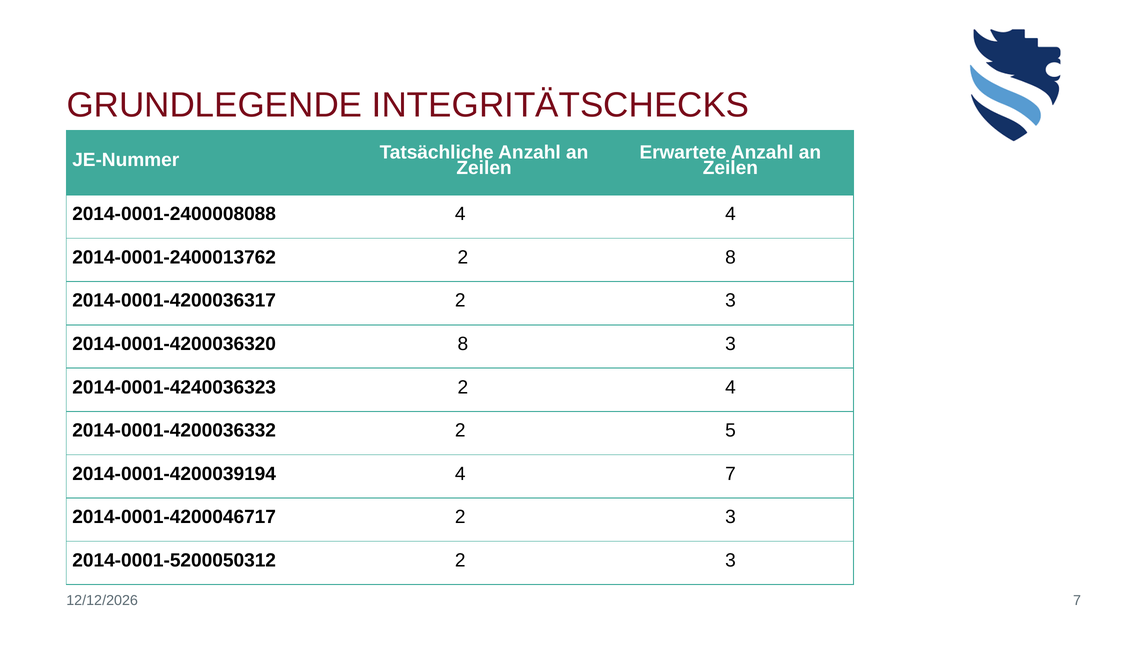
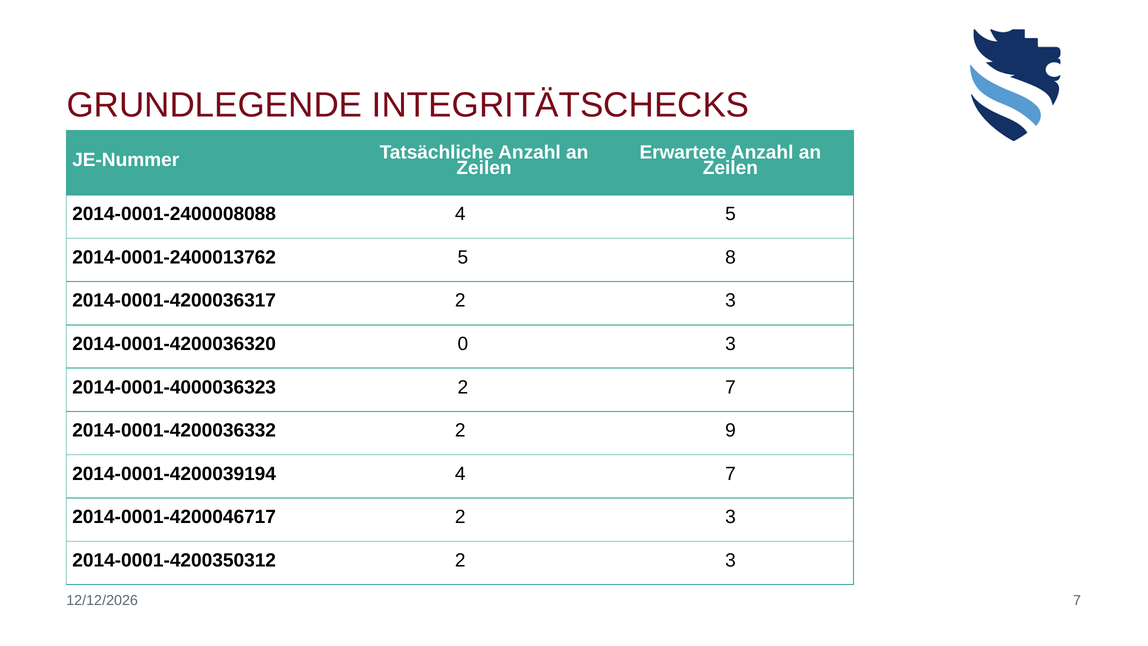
4 4: 4 -> 5 (730, 214)
2014-0001-2400013762 2: 2 -> 5 (463, 257)
2014-0001-4200036320 8: 8 -> 0 (463, 344)
2014-0001-4240036323: 2014-0001-4240036323 -> 2014-0001-4000036323 (174, 387)
2 4: 4 -> 7 (730, 387)
5: 5 -> 9 (730, 430)
2014-0001-5200050312: 2014-0001-5200050312 -> 2014-0001-4200350312 (174, 560)
